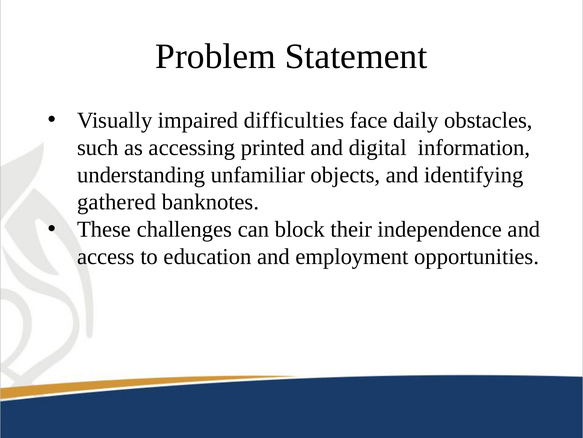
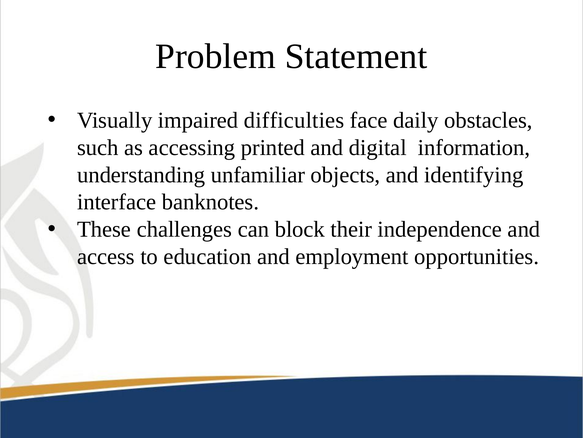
gathered: gathered -> interface (117, 202)
